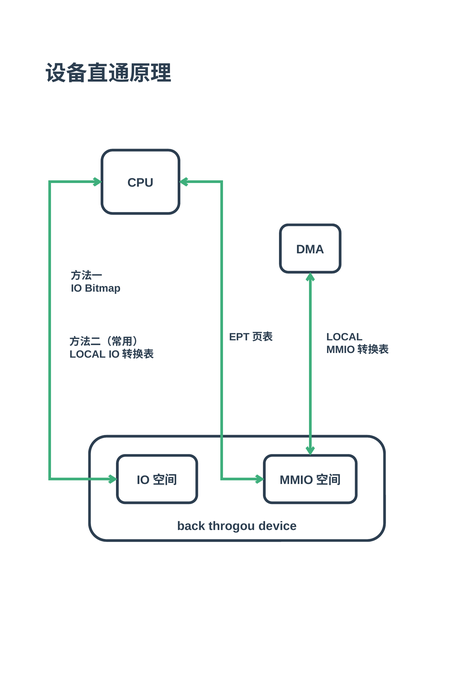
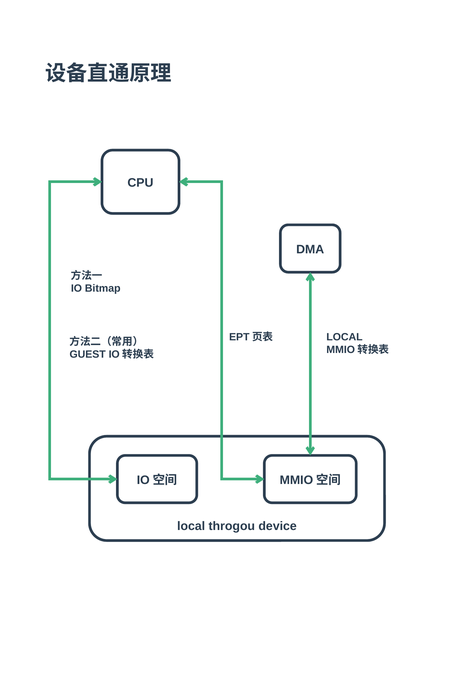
LOCAL: LOCAL -> GUEST (88, 354)
back: back -> local (191, 526)
